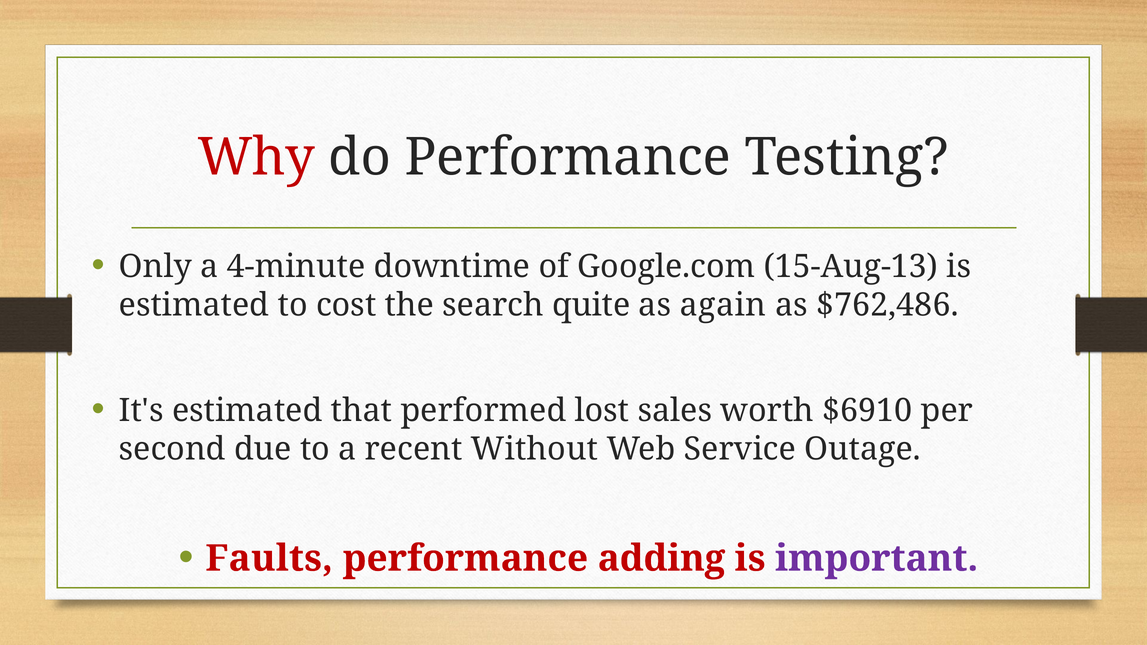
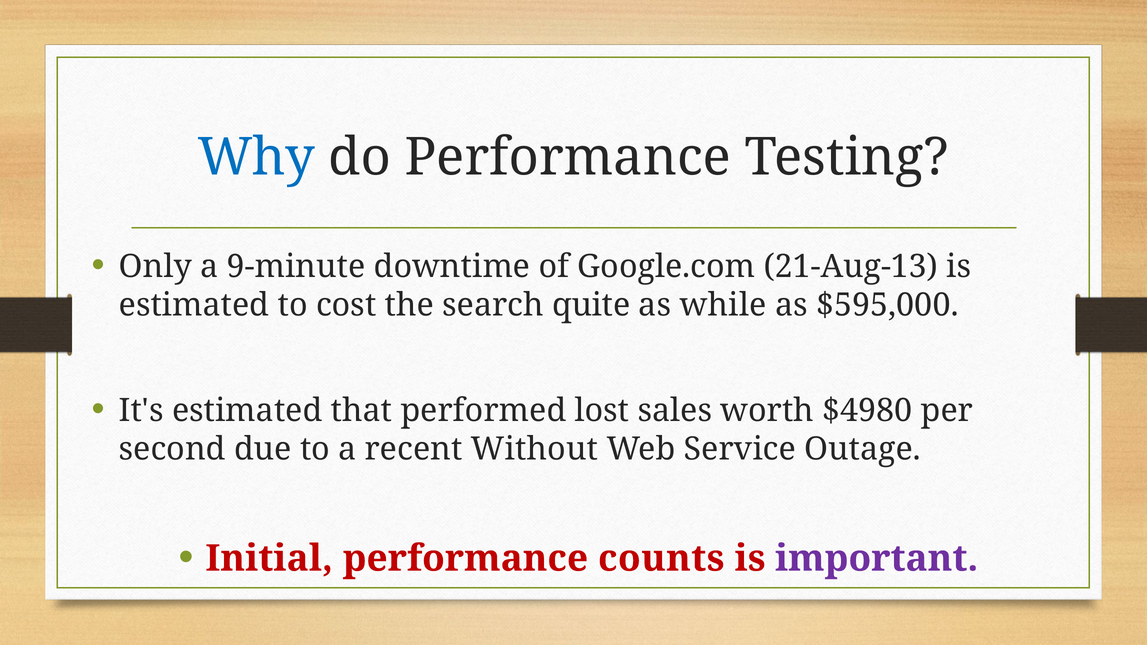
Why colour: red -> blue (256, 157)
4-minute: 4-minute -> 9-minute (296, 266)
15-Aug-13: 15-Aug-13 -> 21-Aug-13 (851, 266)
again: again -> while (723, 305)
$762,486: $762,486 -> $595,000 (887, 305)
$6910: $6910 -> $4980 (867, 410)
Faults: Faults -> Initial (269, 559)
adding: adding -> counts (661, 559)
